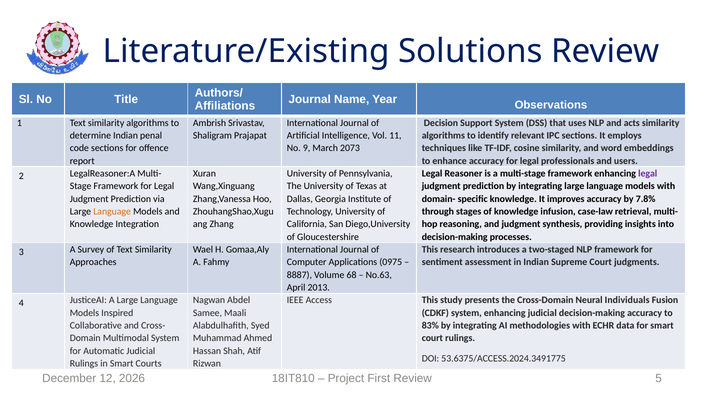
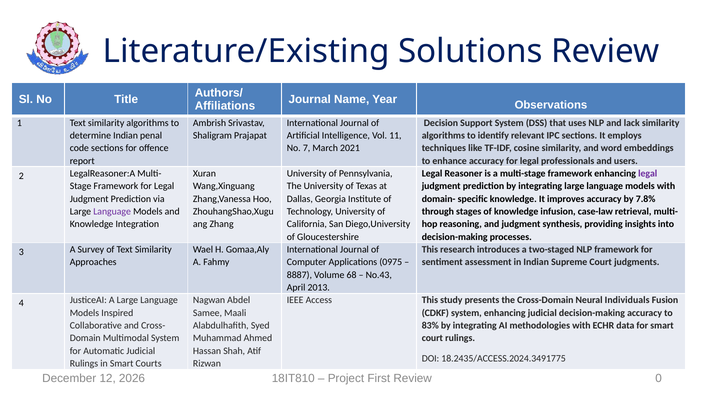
acts: acts -> lack (632, 123)
9: 9 -> 7 (307, 148)
2073: 2073 -> 2021 (350, 148)
Language colour: orange -> purple (112, 211)
No.63: No.63 -> No.43 (379, 275)
53.6375/ACCESS.2024.3491775: 53.6375/ACCESS.2024.3491775 -> 18.2435/ACCESS.2024.3491775 (504, 359)
5: 5 -> 0 (659, 378)
